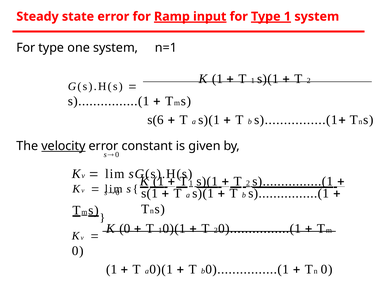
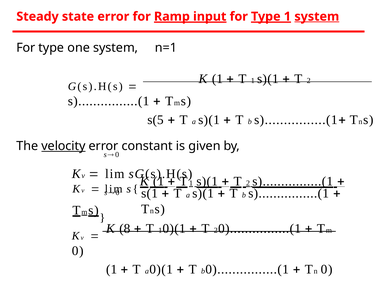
system underline: none -> present (317, 16)
s(6: s(6 -> s(5 (155, 120)
K 0: 0 -> 8 (125, 228)
